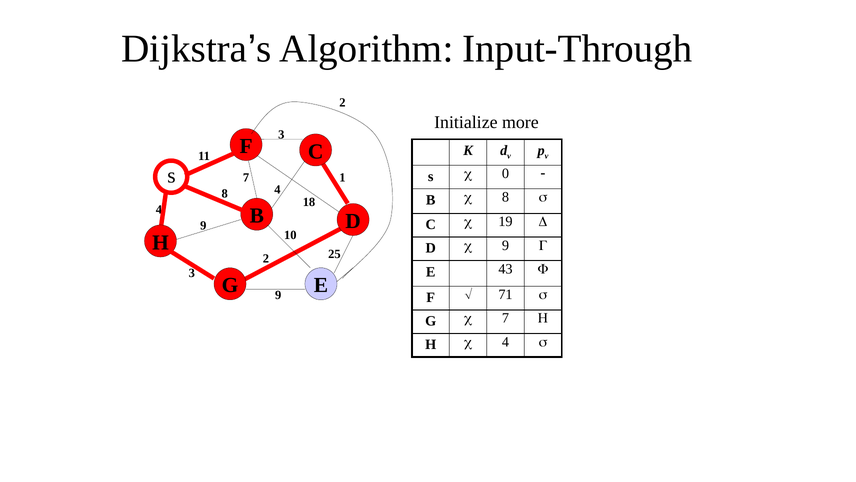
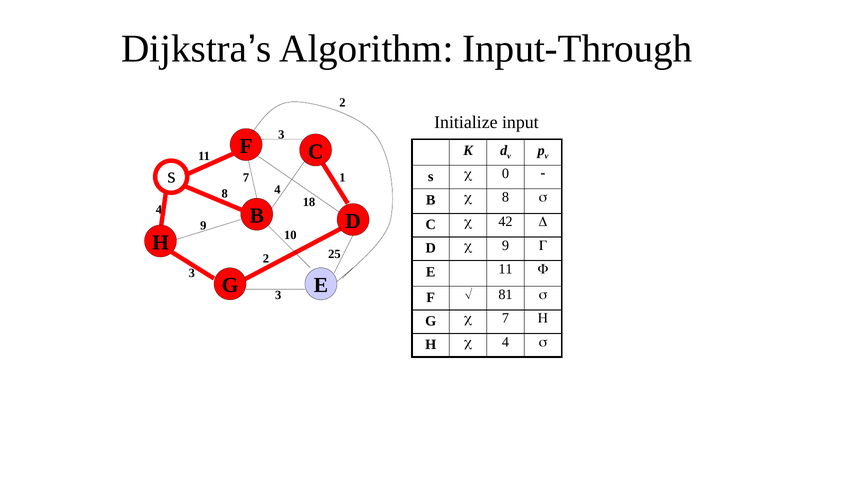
more: more -> input (520, 122)
19: 19 -> 42 (506, 222)
E 43: 43 -> 11 (506, 269)
G 9: 9 -> 3 (278, 295)
71: 71 -> 81 (506, 294)
